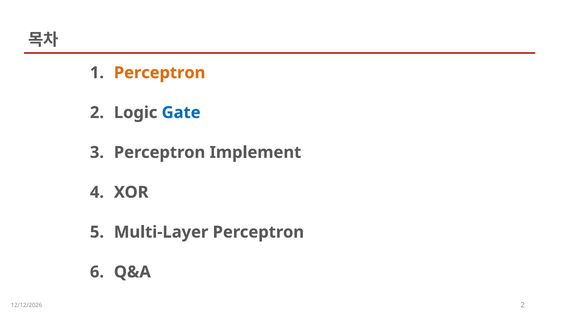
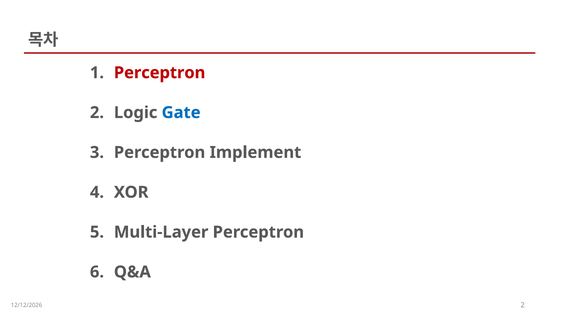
Perceptron colour: orange -> red (160, 73)
